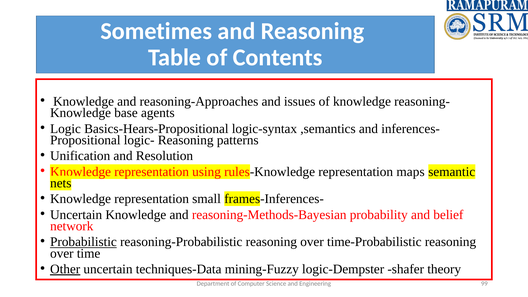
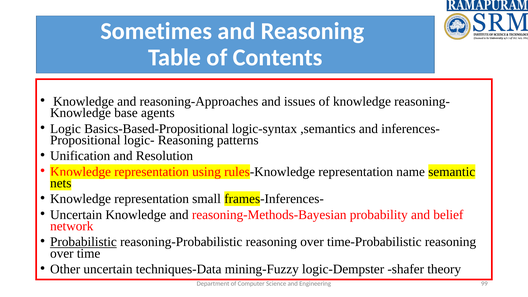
Basics-Hears-Propositional: Basics-Hears-Propositional -> Basics-Based-Propositional (156, 129)
maps: maps -> name (411, 172)
Other underline: present -> none (65, 269)
